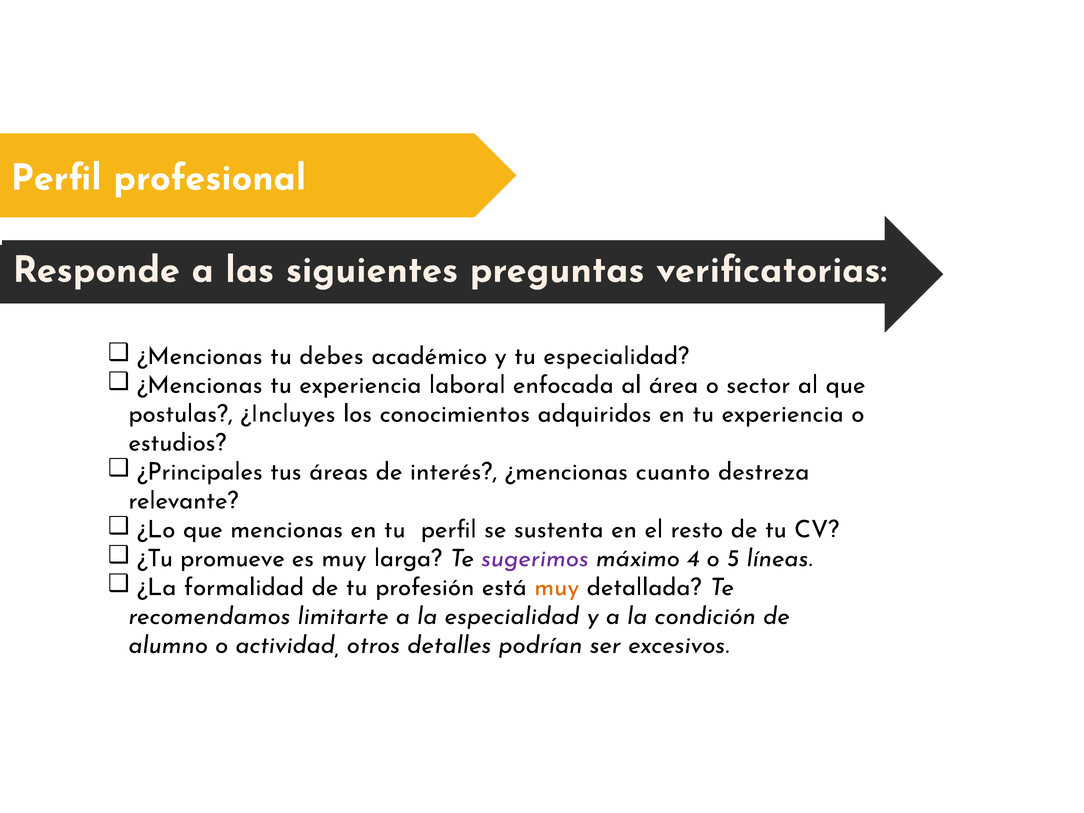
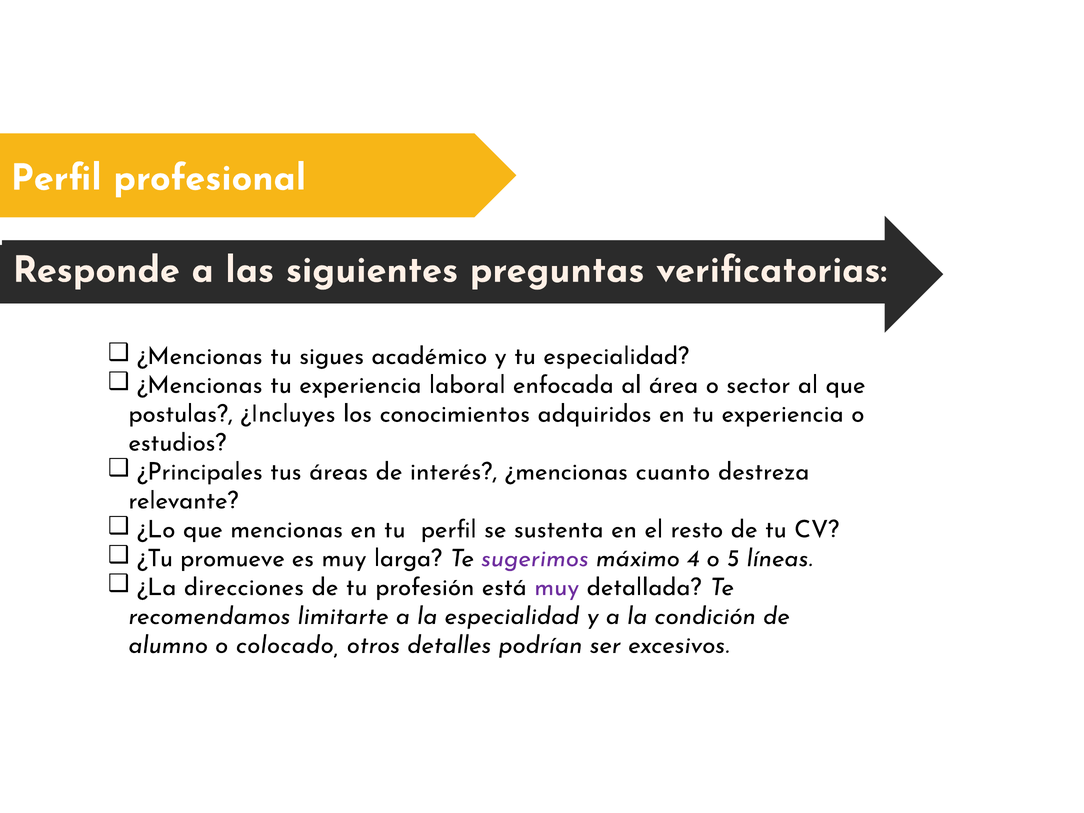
debes: debes -> sigues (332, 356)
formalidad: formalidad -> direcciones (244, 587)
muy colour: orange -> purple (557, 587)
actividad: actividad -> colocado (287, 645)
